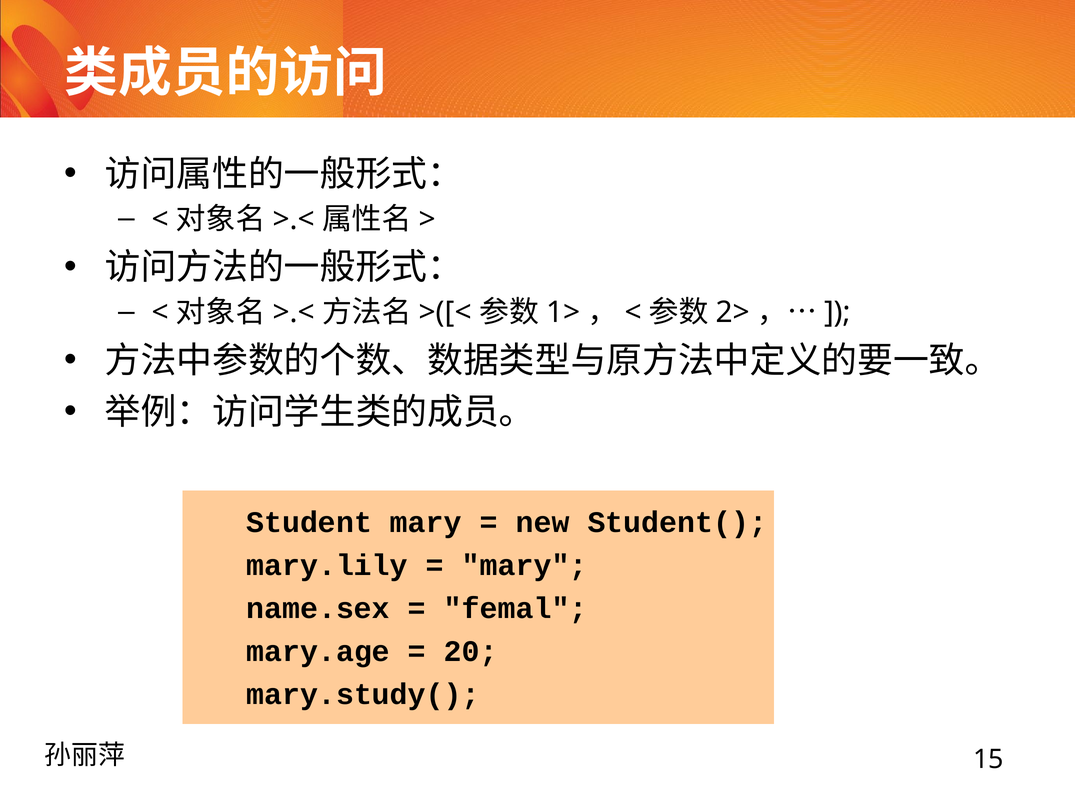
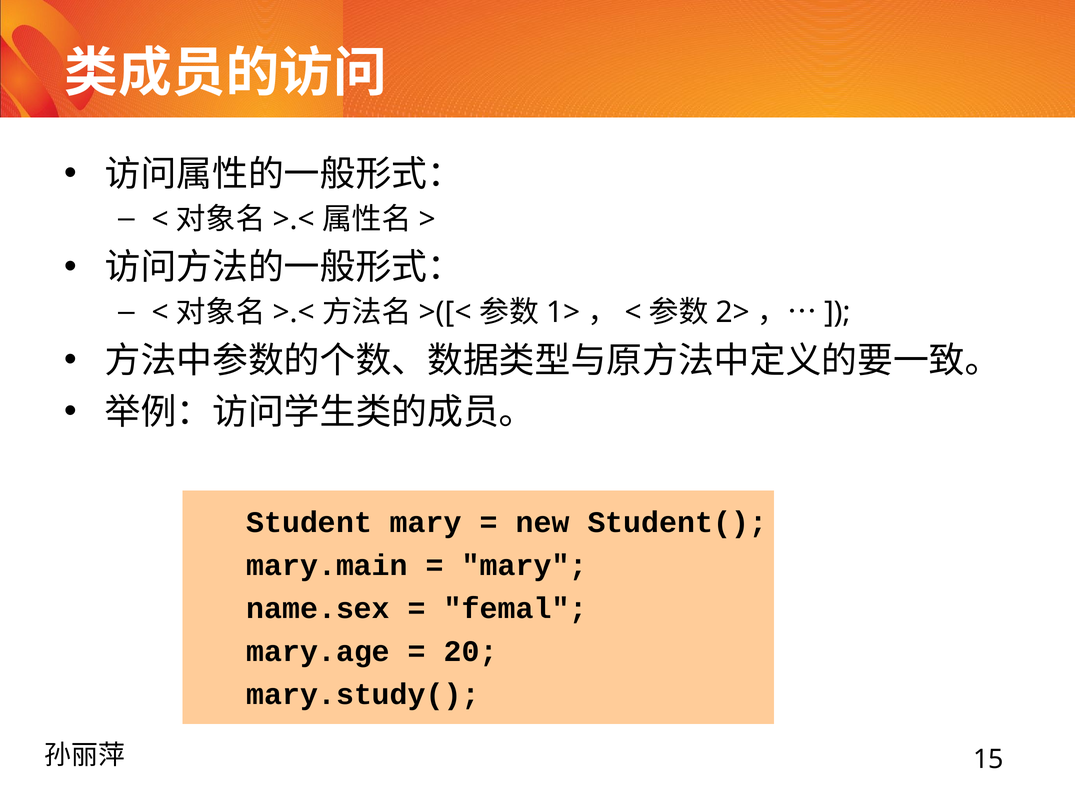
mary.lily: mary.lily -> mary.main (327, 566)
